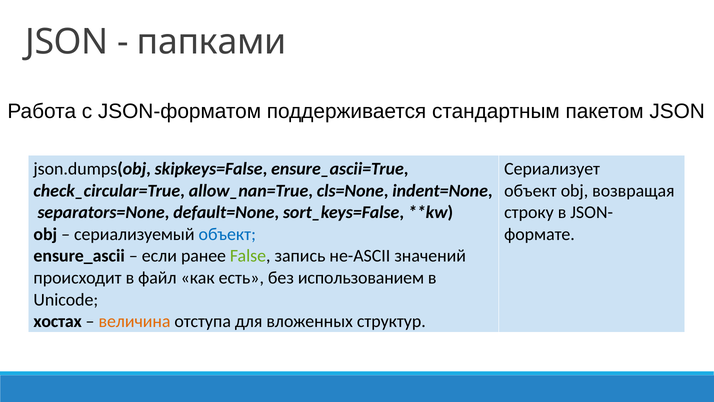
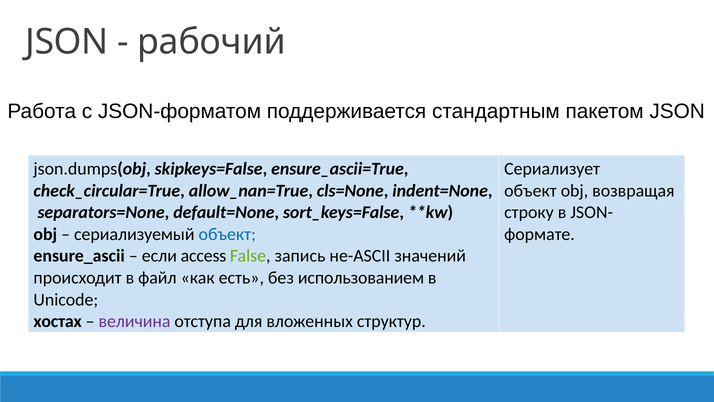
папками: папками -> рабочий (211, 42)
ранее: ранее -> access (204, 256)
величина colour: orange -> purple (135, 321)
